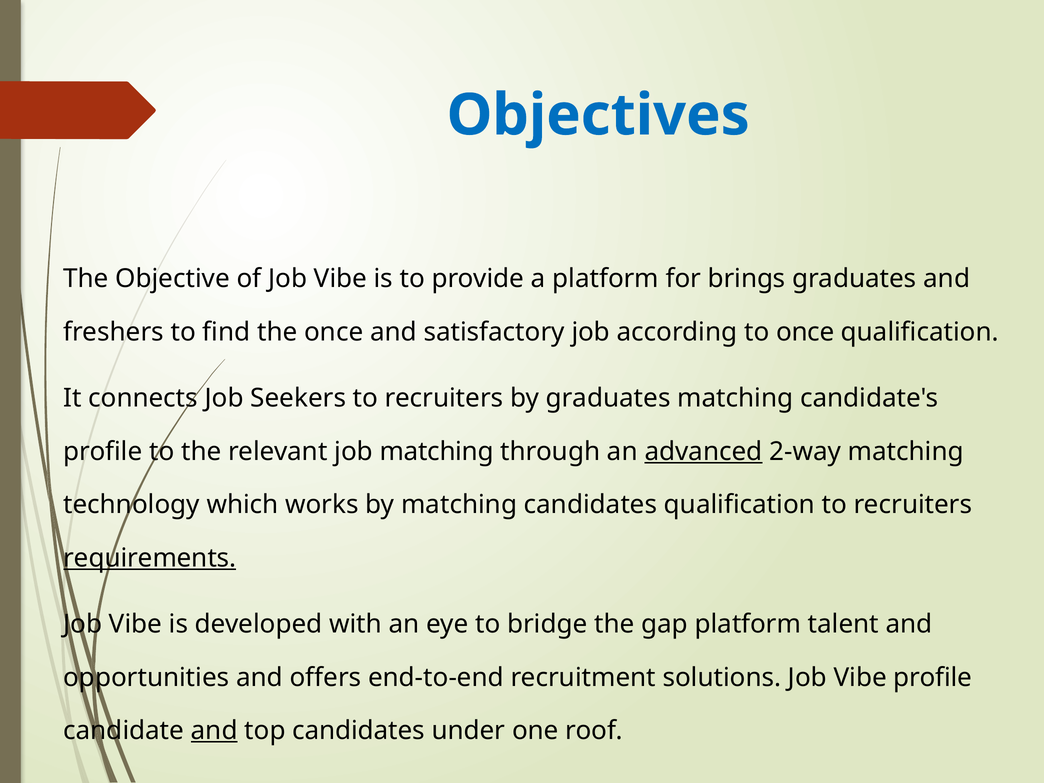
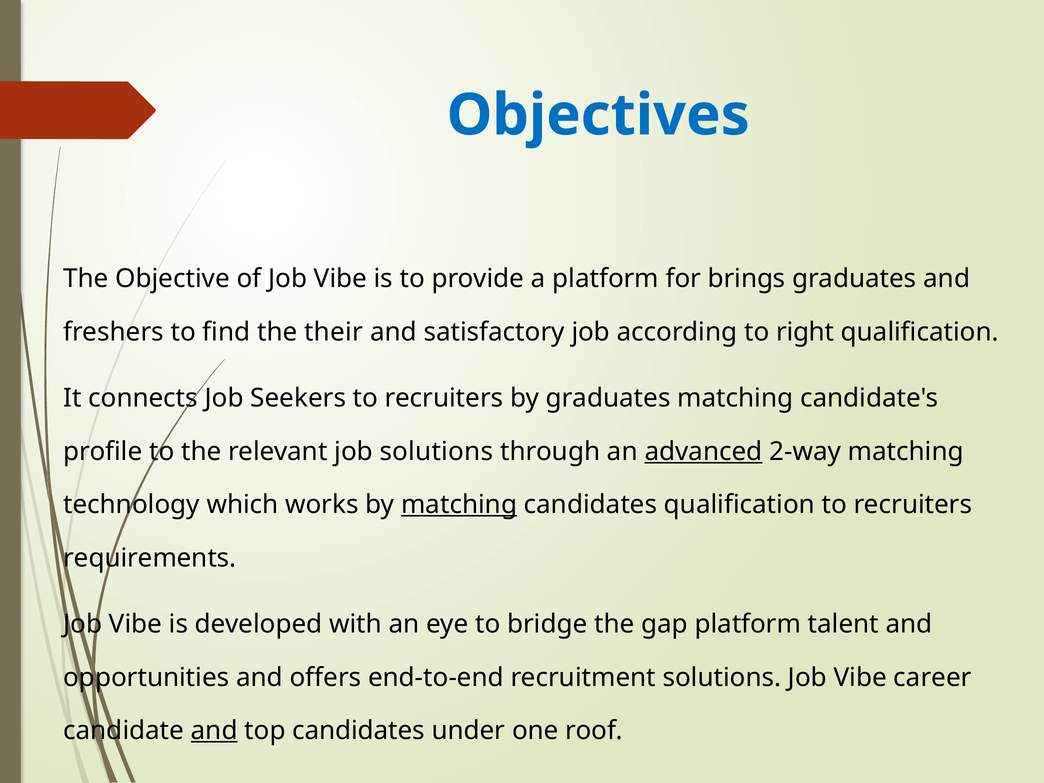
the once: once -> their (334, 332)
to once: once -> right (805, 332)
job matching: matching -> solutions (436, 451)
matching underline: none -> present (459, 505)
requirements underline: present -> none (150, 558)
Vibe profile: profile -> career (933, 677)
